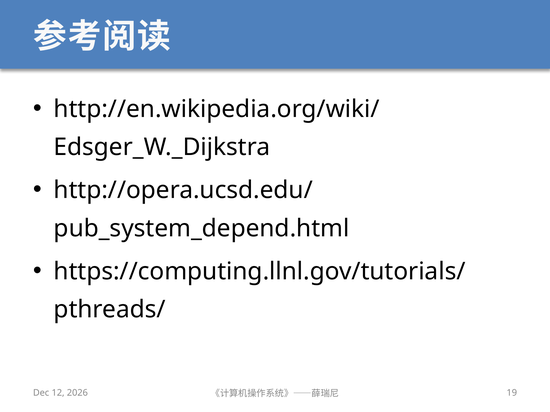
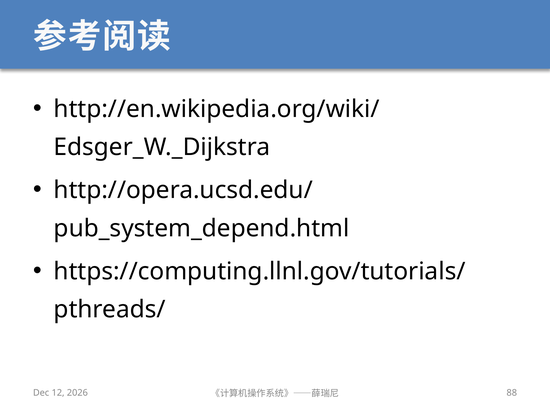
19: 19 -> 88 (512, 393)
